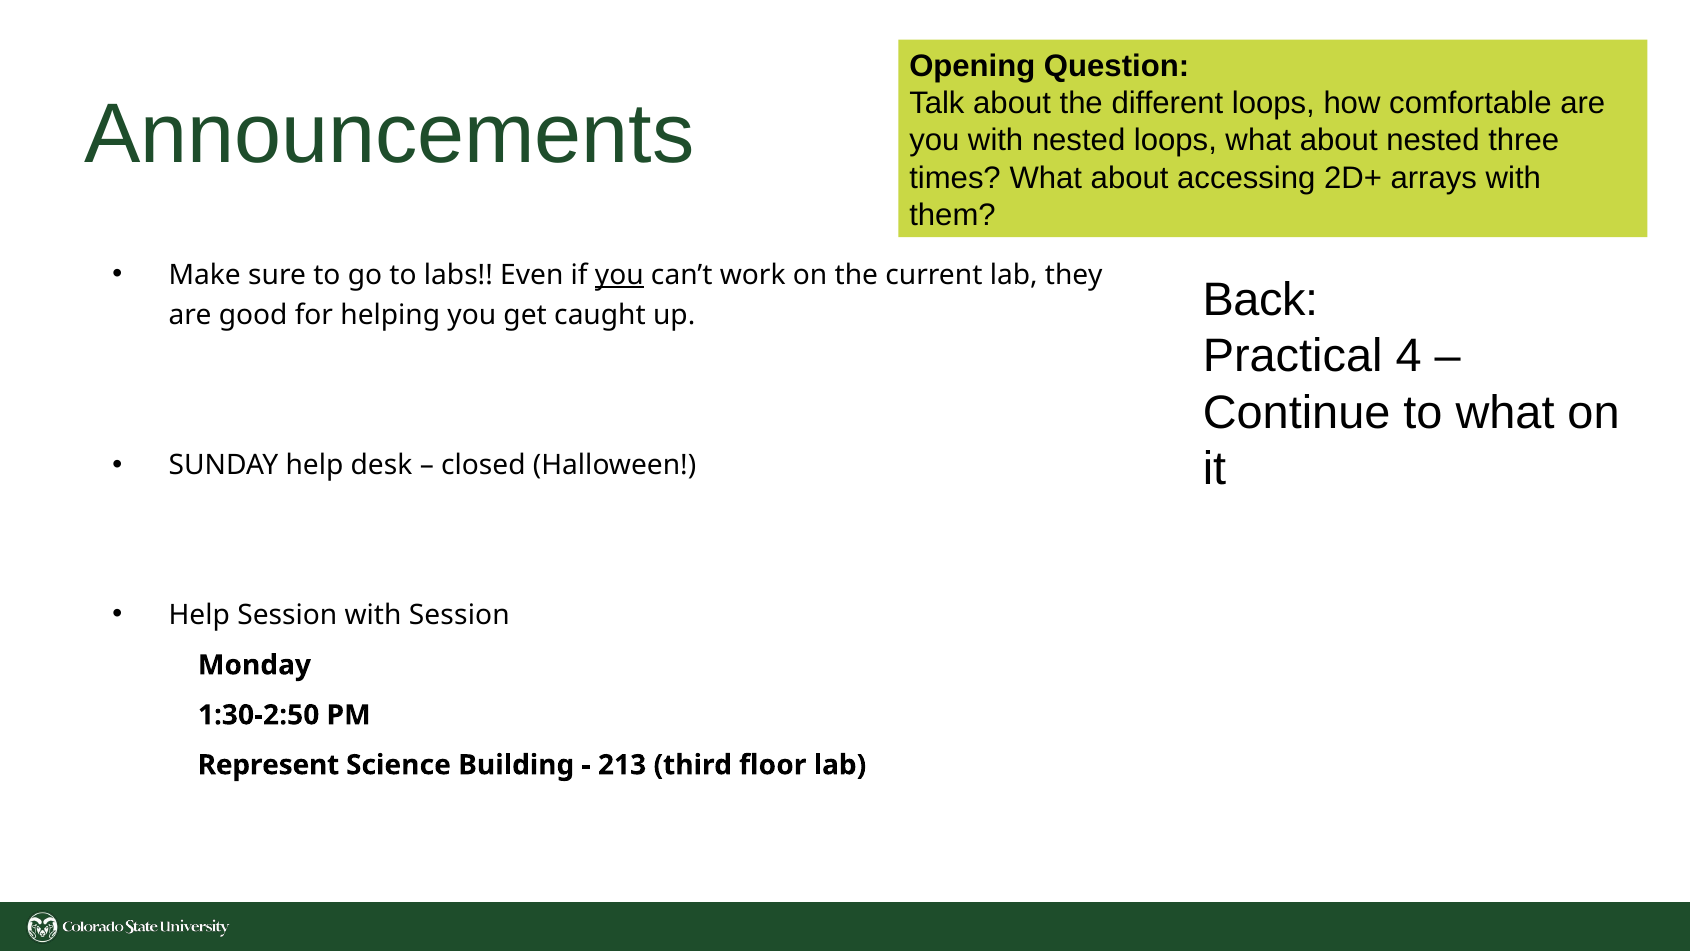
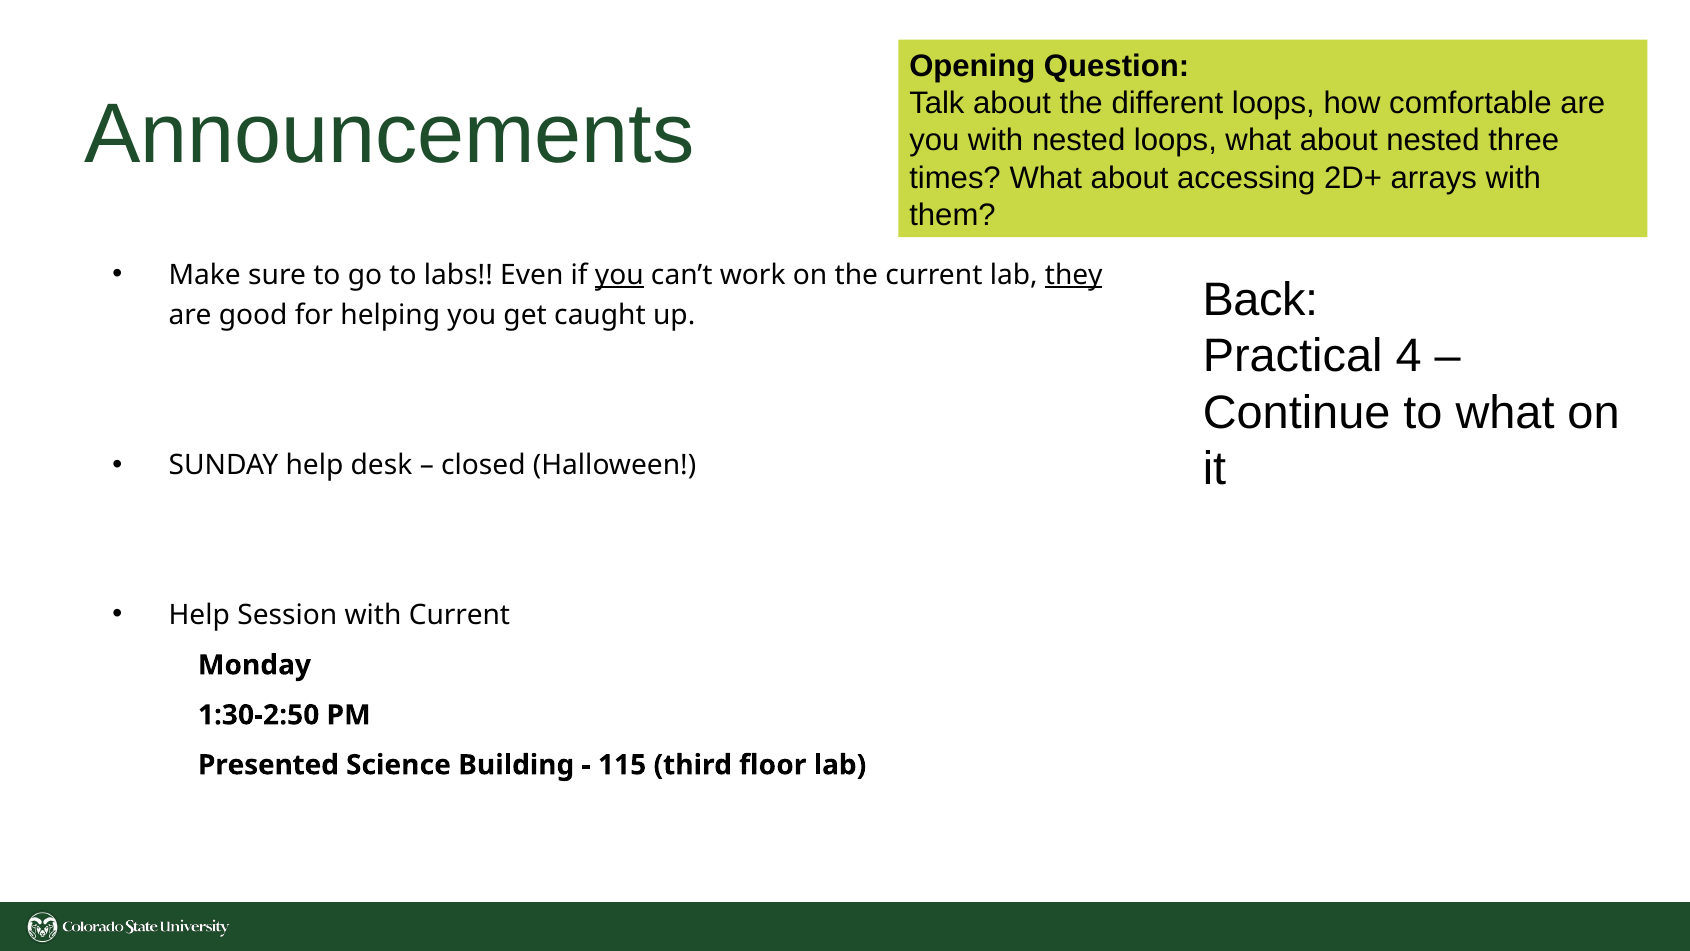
they underline: none -> present (1074, 275)
with Session: Session -> Current (459, 615)
Represent: Represent -> Presented (268, 765)
213: 213 -> 115 (622, 765)
